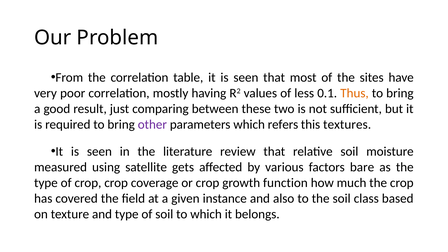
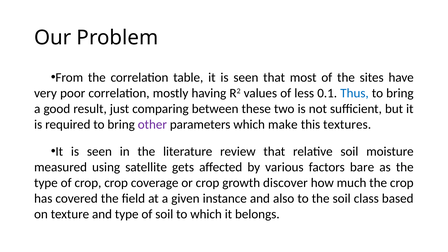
Thus colour: orange -> blue (354, 93)
refers: refers -> make (283, 125)
function: function -> discover (285, 183)
